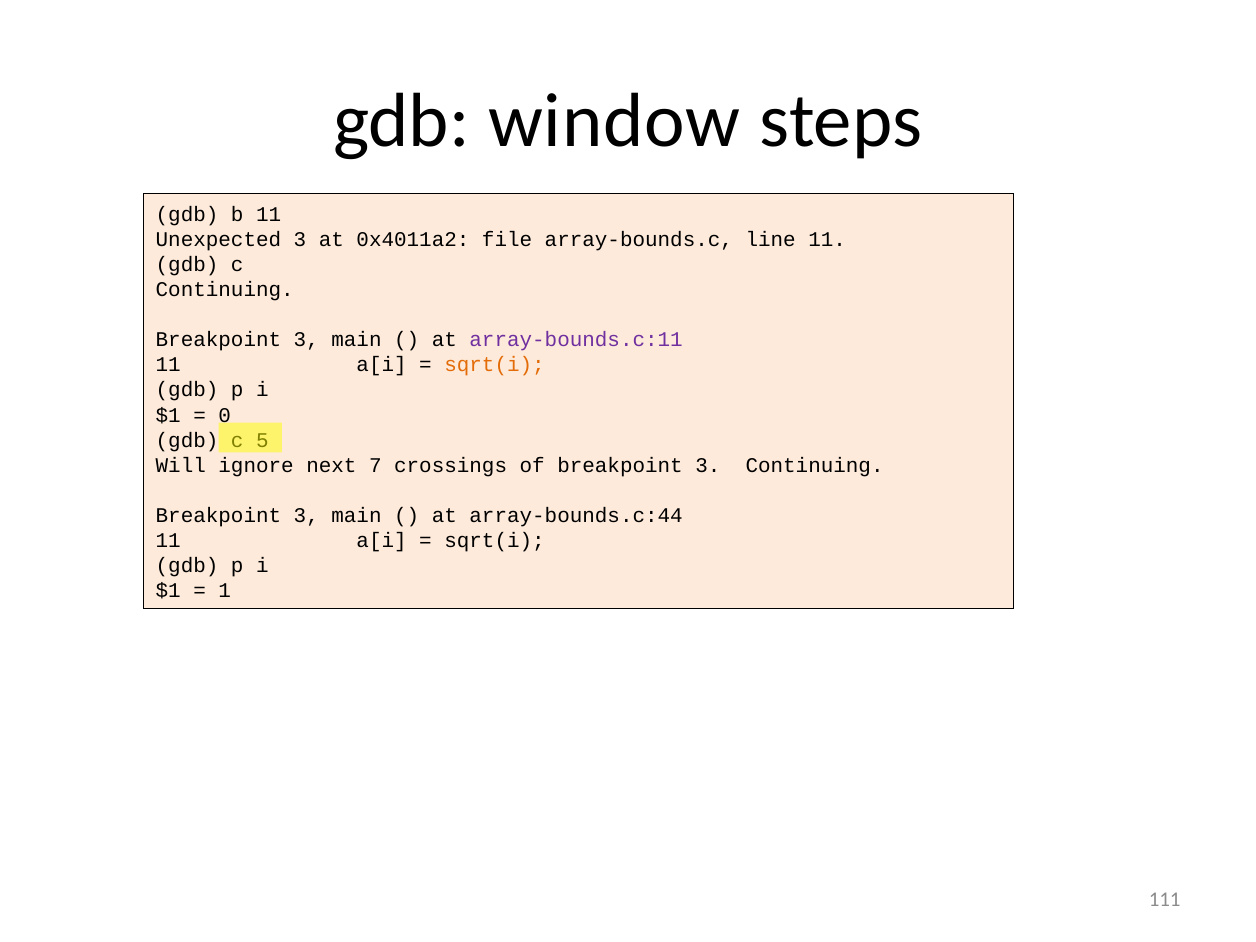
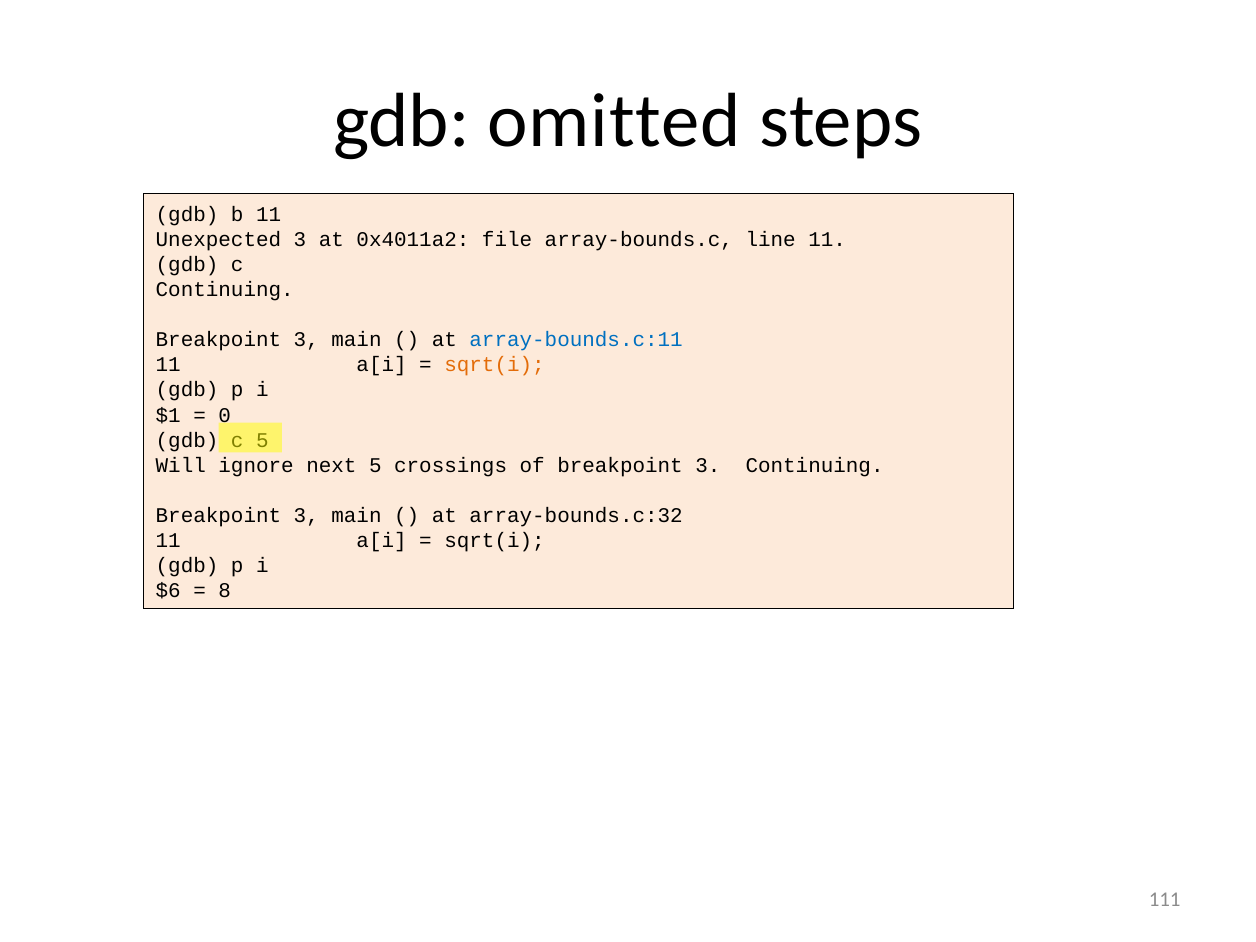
window: window -> omitted (614, 122)
array-bounds.c:11 colour: purple -> blue (576, 340)
next 7: 7 -> 5 (375, 465)
array-bounds.c:44: array-bounds.c:44 -> array-bounds.c:32 (576, 516)
$1: $1 -> $6 (168, 591)
1: 1 -> 8 (225, 591)
